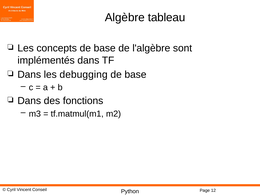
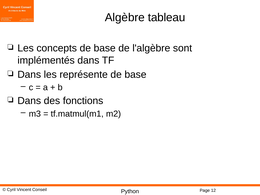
debugging: debugging -> représente (84, 75)
